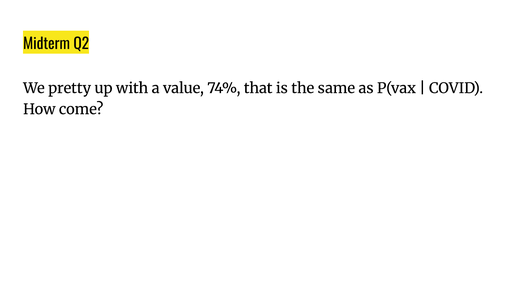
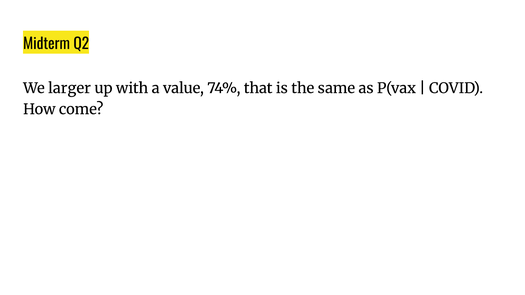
We pretty: pretty -> larger (70, 88)
